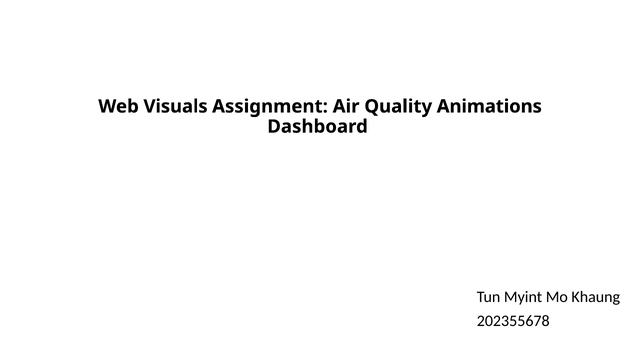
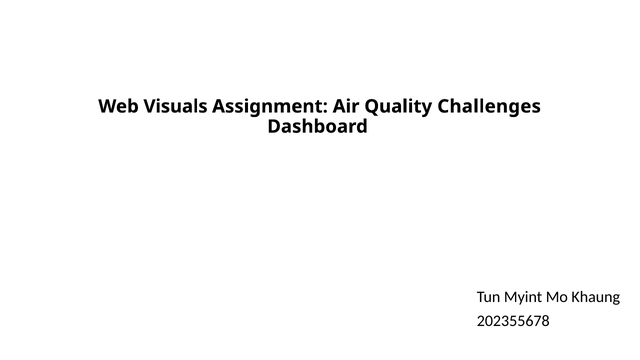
Animations: Animations -> Challenges (489, 106)
